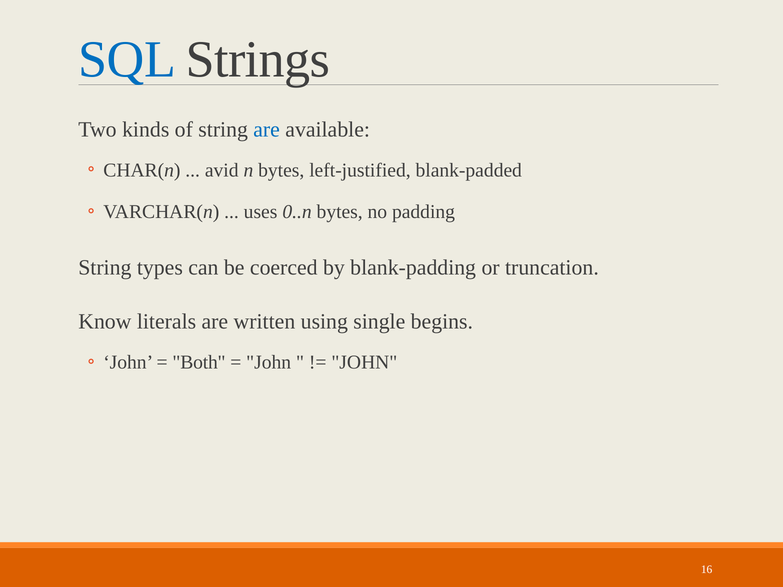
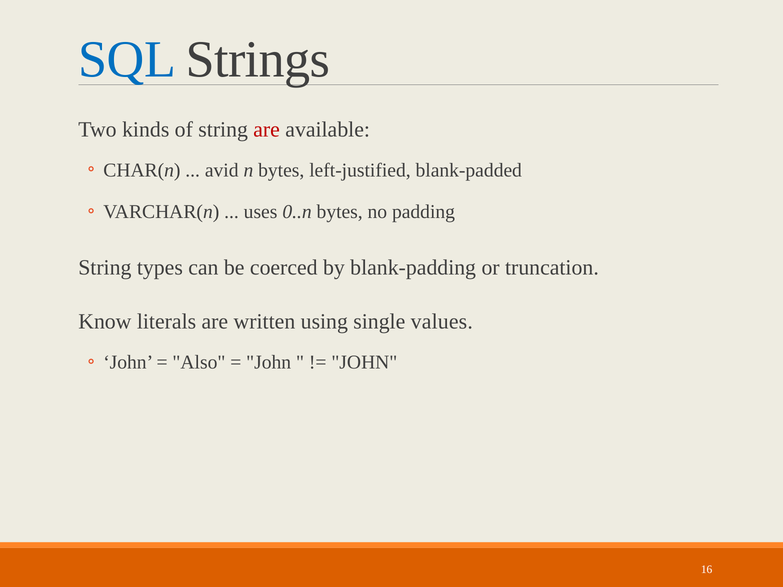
are colour: blue -> red (267, 129)
begins: begins -> values (442, 322)
Both: Both -> Also (199, 363)
